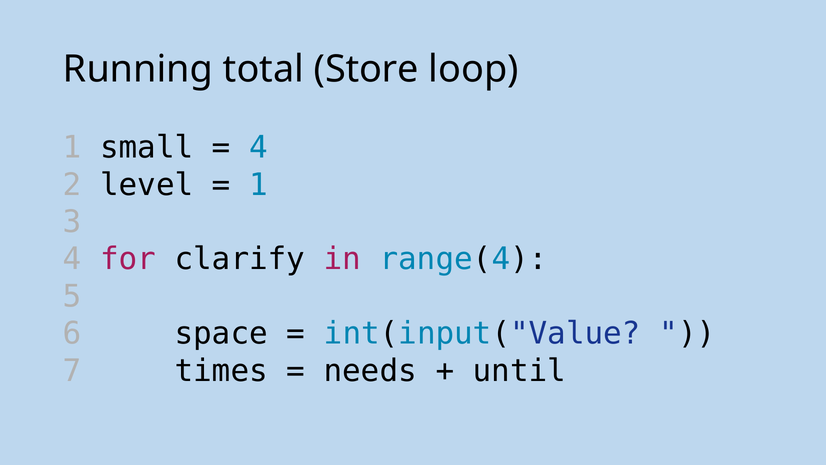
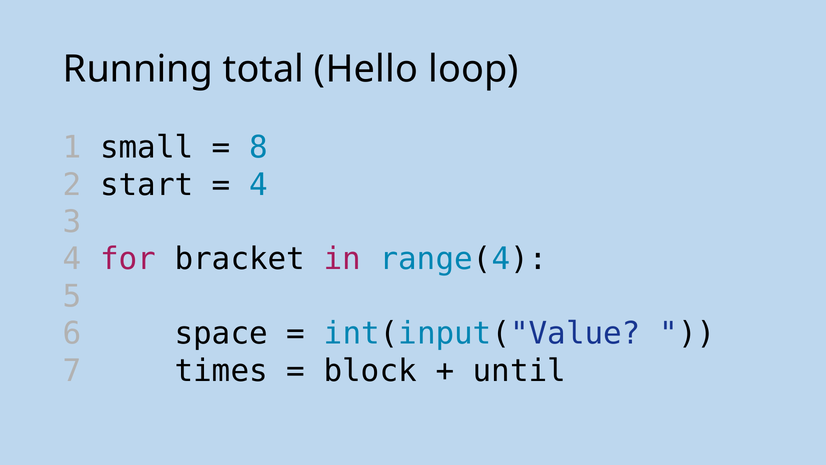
Store: Store -> Hello (366, 69)
4: 4 -> 8 (259, 148)
level: level -> start (147, 185)
1: 1 -> 4 (259, 185)
clarify: clarify -> bracket (240, 259)
needs: needs -> block (370, 371)
